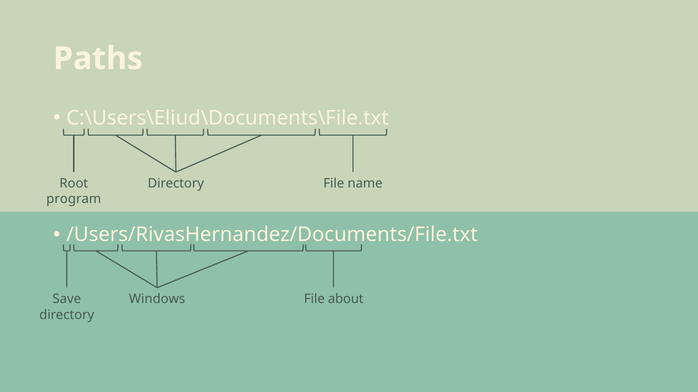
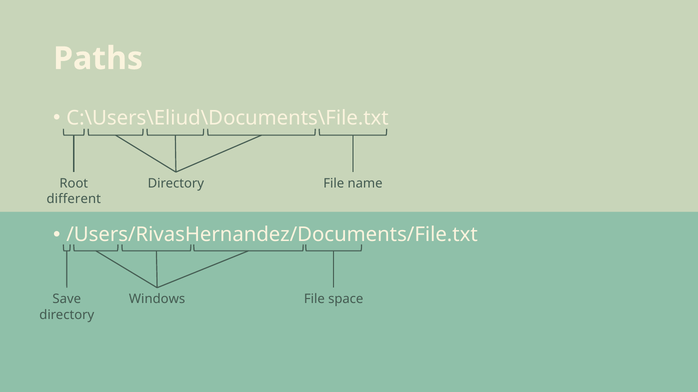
program: program -> different (74, 199)
about: about -> space (346, 299)
